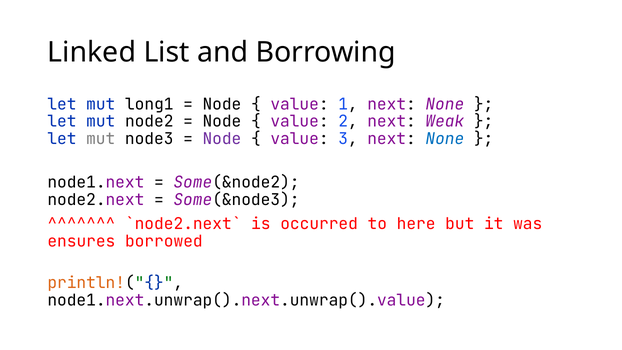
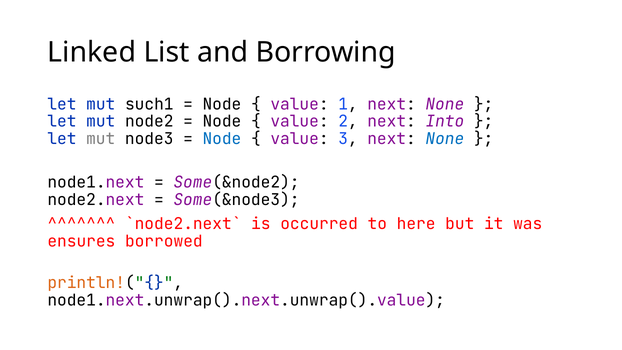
long1: long1 -> such1 (149, 104)
Weak: Weak -> Into (445, 122)
Node colour: purple -> blue (222, 139)
